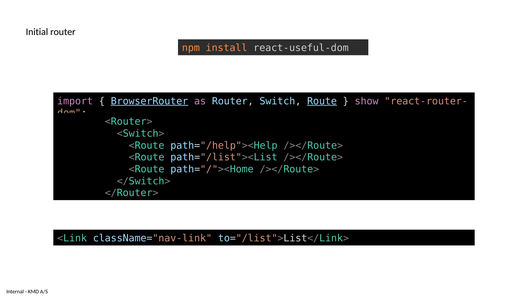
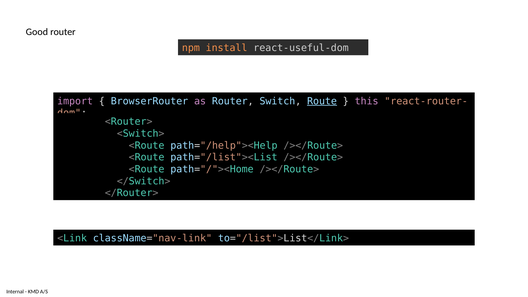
Initial: Initial -> Good (37, 32)
BrowserRouter underline: present -> none (149, 101)
show: show -> this (367, 101)
